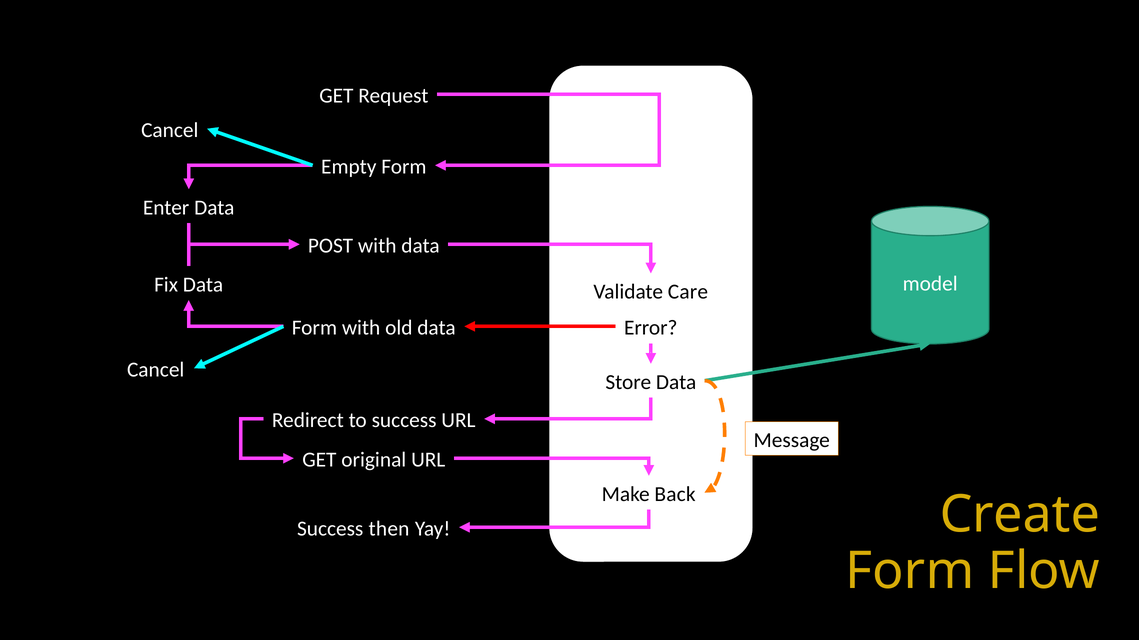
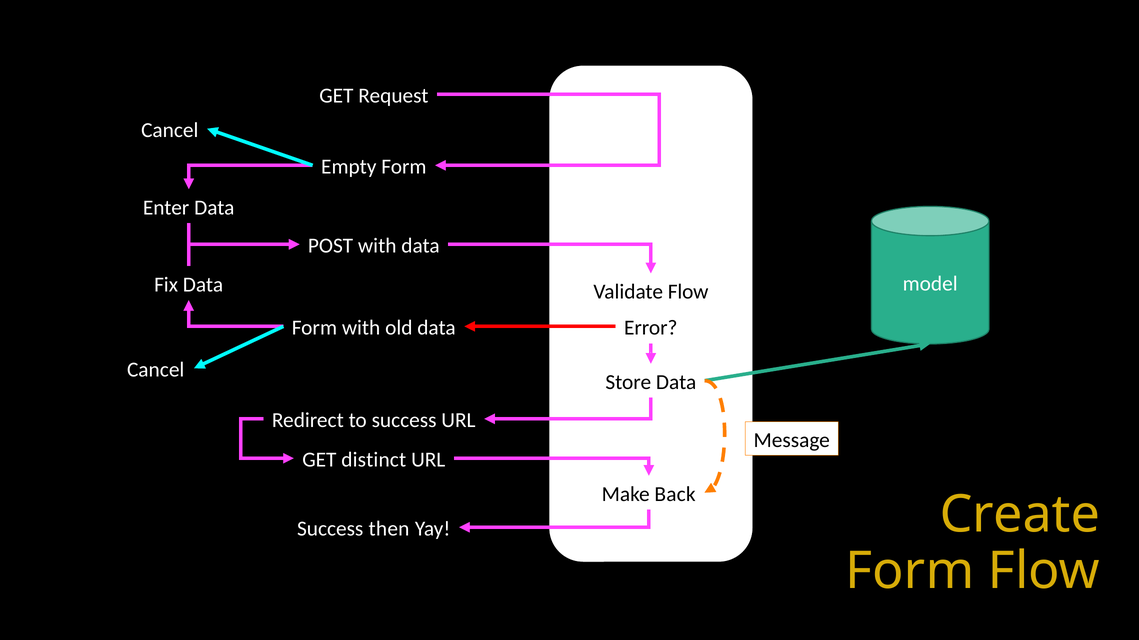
Validate Care: Care -> Flow (688, 292)
original: original -> distinct (374, 460)
